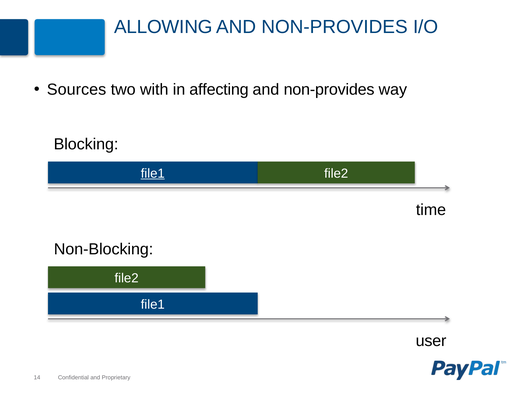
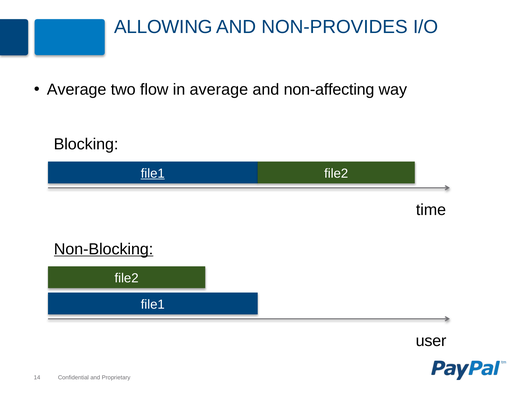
Sources: Sources -> Average (77, 89)
with: with -> flow (154, 89)
in affecting: affecting -> average (219, 89)
non-provides: non-provides -> non-affecting (329, 89)
Non-Blocking underline: none -> present (104, 249)
